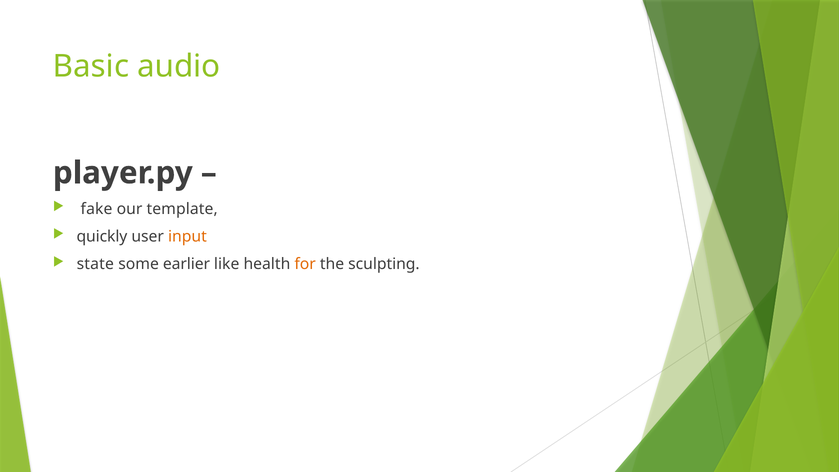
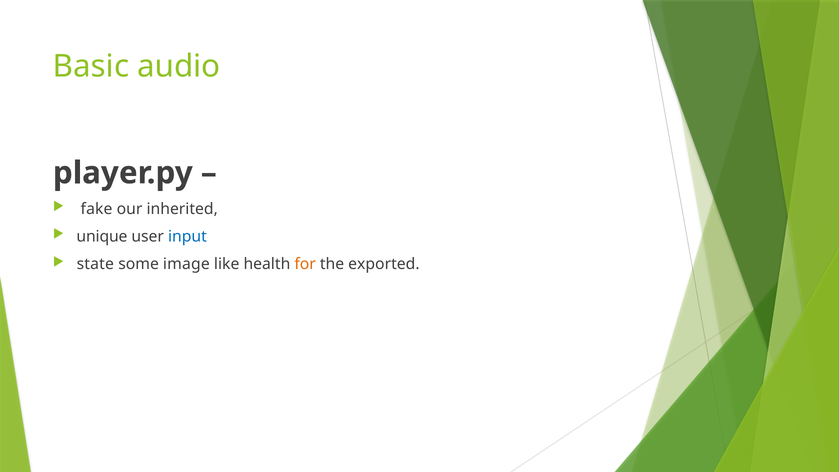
template: template -> inherited (182, 209)
quickly: quickly -> unique (102, 236)
input colour: orange -> blue (187, 236)
earlier: earlier -> image (186, 264)
sculpting: sculpting -> exported (384, 264)
